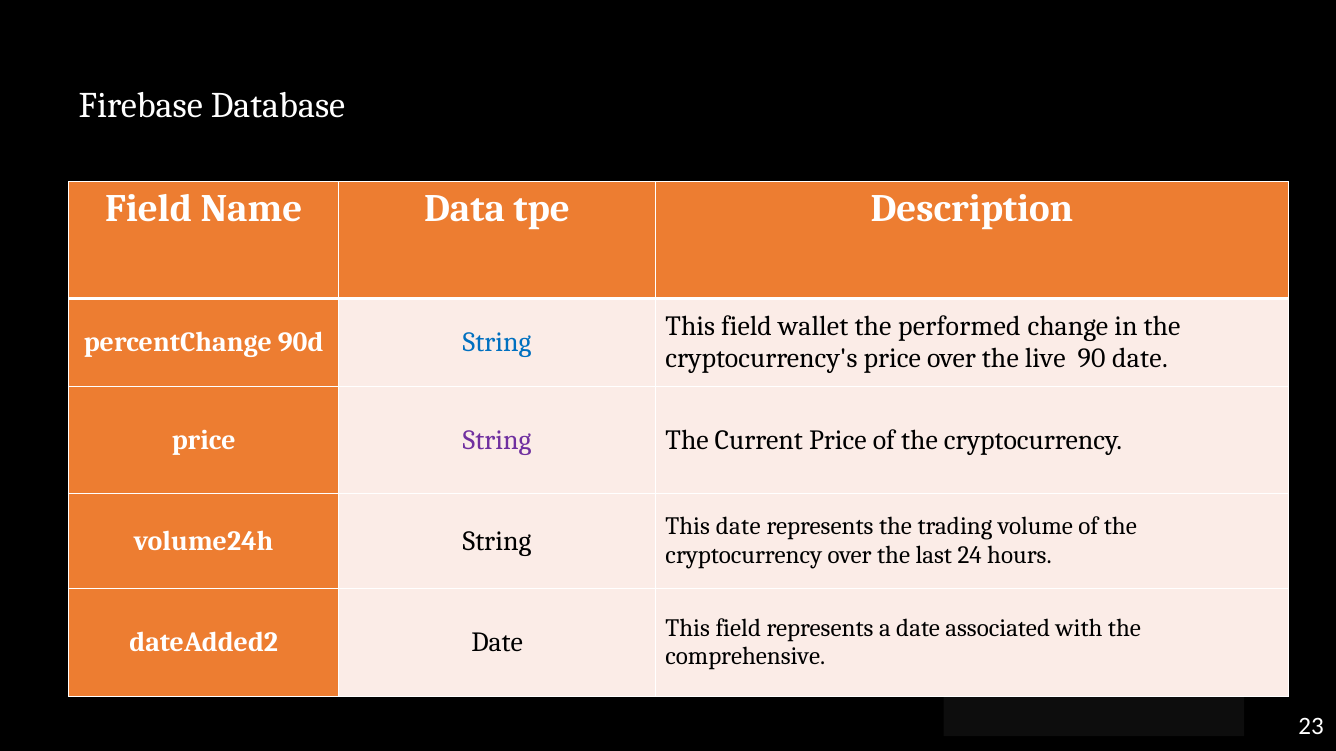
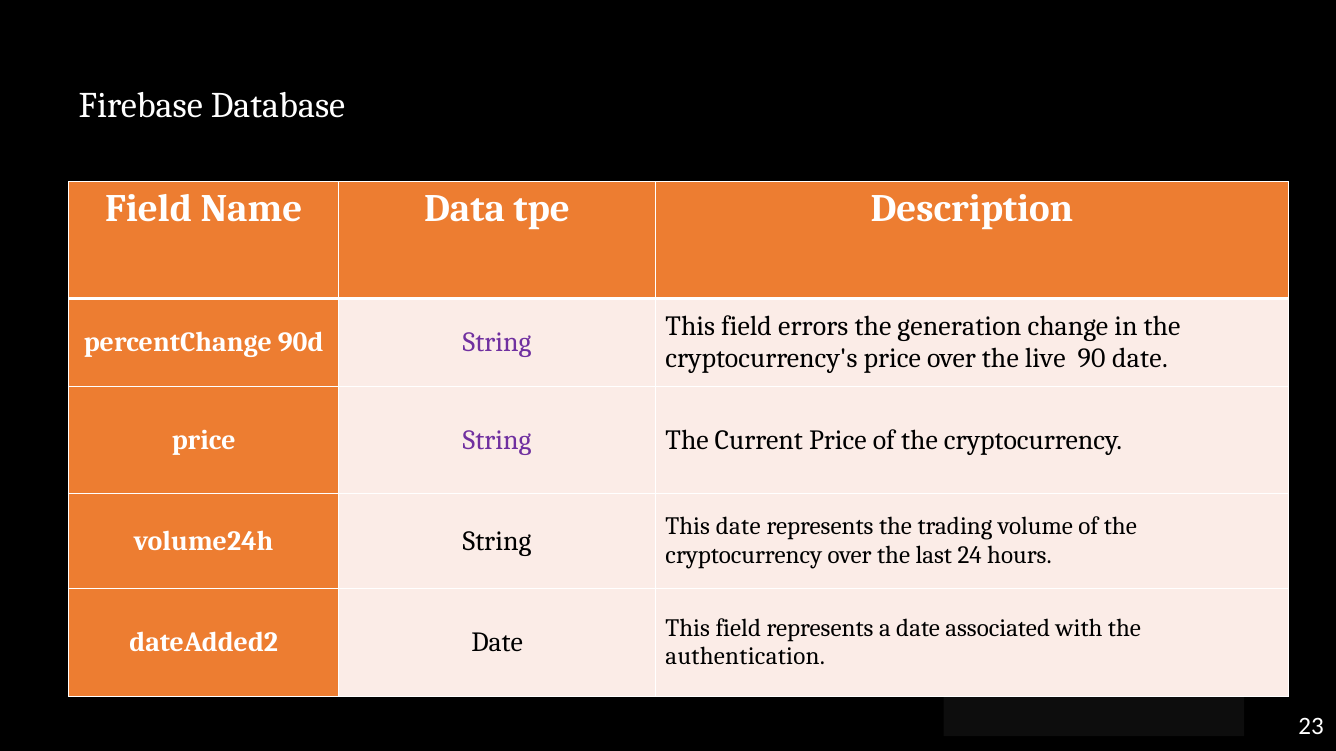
wallet: wallet -> errors (813, 327)
performed: performed -> generation (959, 327)
String colour: blue -> purple (497, 343)
comprehensive: comprehensive -> authentication (745, 657)
